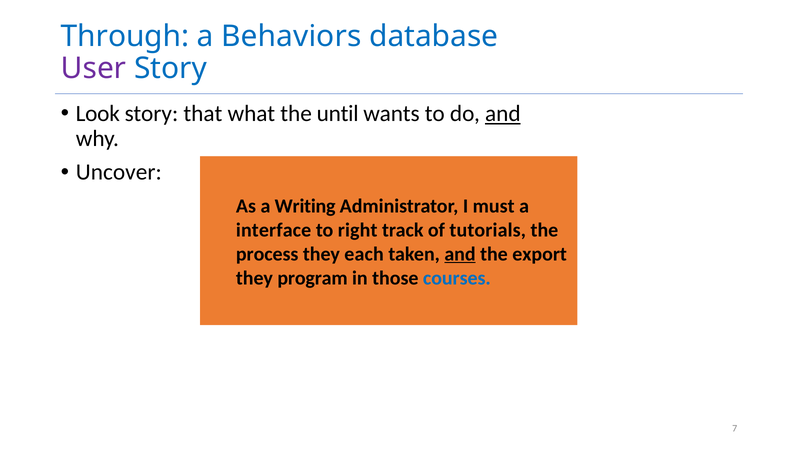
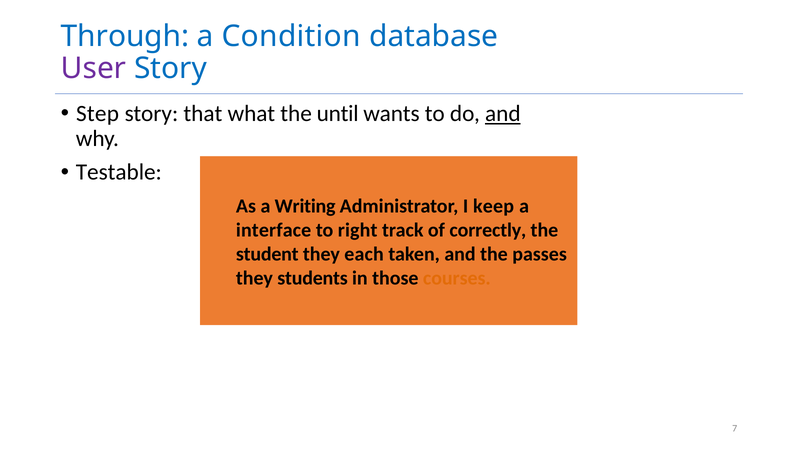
Behaviors: Behaviors -> Condition (291, 36)
Look: Look -> Step (97, 114)
Uncover: Uncover -> Testable (119, 172)
must: must -> keep (494, 206)
tutorials: tutorials -> correctly (488, 230)
process: process -> student (267, 254)
and underline: present -> none (460, 254)
export: export -> passes (540, 254)
program: program -> students (313, 278)
courses colour: blue -> orange (457, 278)
